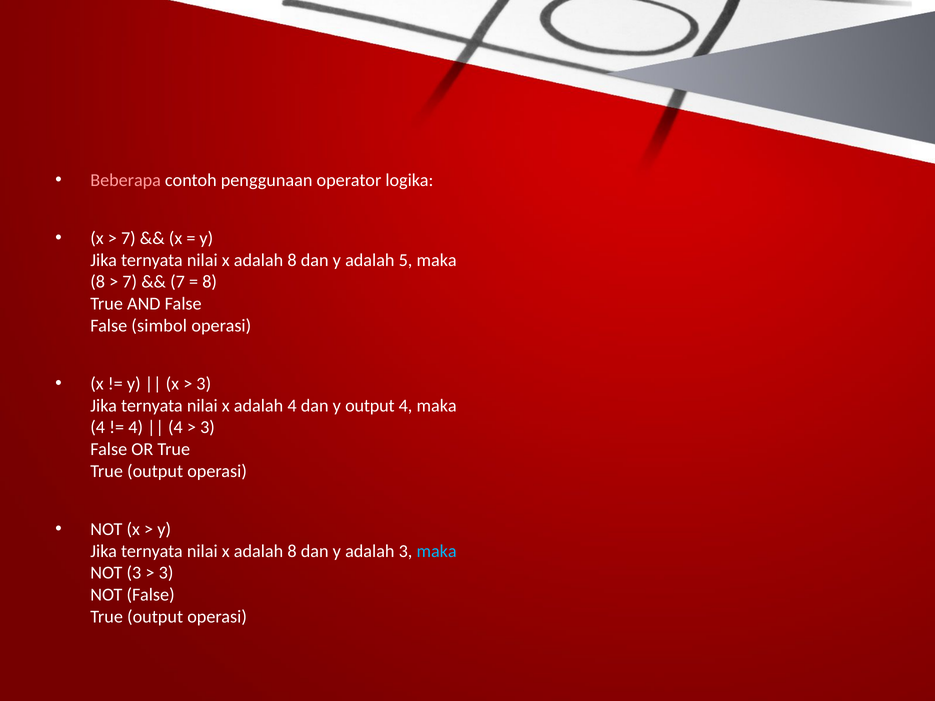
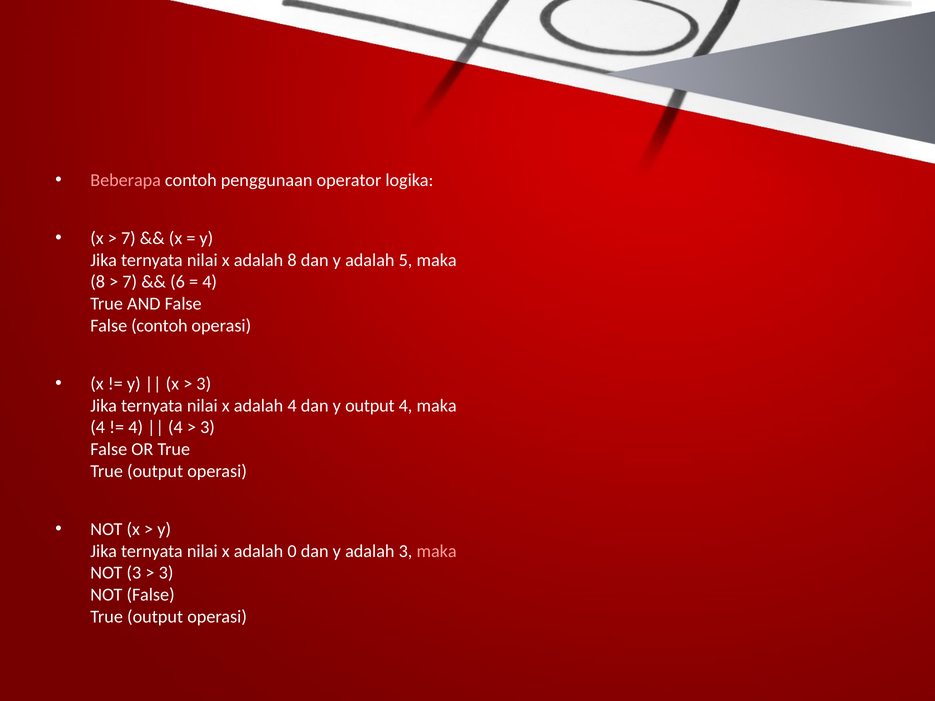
7: 7 -> 6 (178, 282)
8: 8 -> 4 (210, 282)
False simbol: simbol -> contoh (159, 326)
8: 8 -> 0 (292, 551)
maka colour: light blue -> pink (437, 551)
